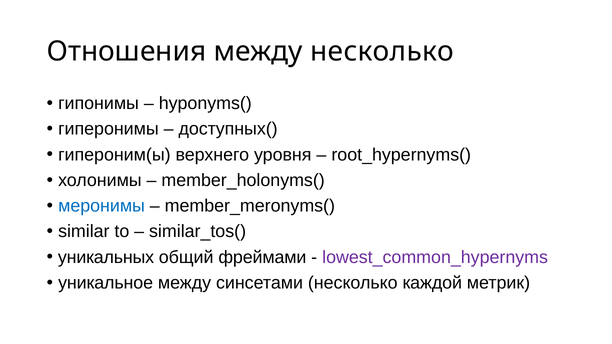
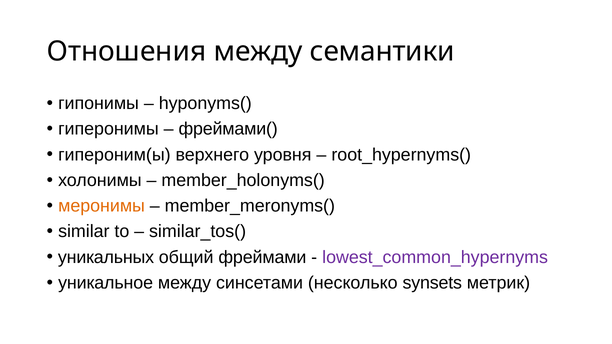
между несколько: несколько -> семантики (382, 51)
доступных(: доступных( -> фреймами( (228, 129)
меронимы colour: blue -> orange (102, 206)
каждой: каждой -> synsets (432, 283)
